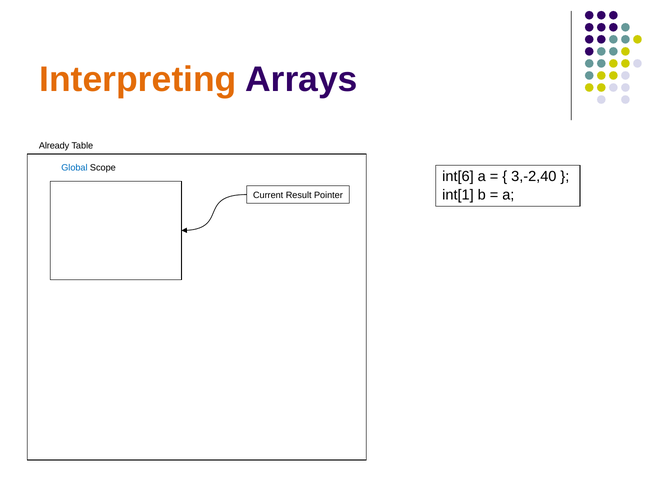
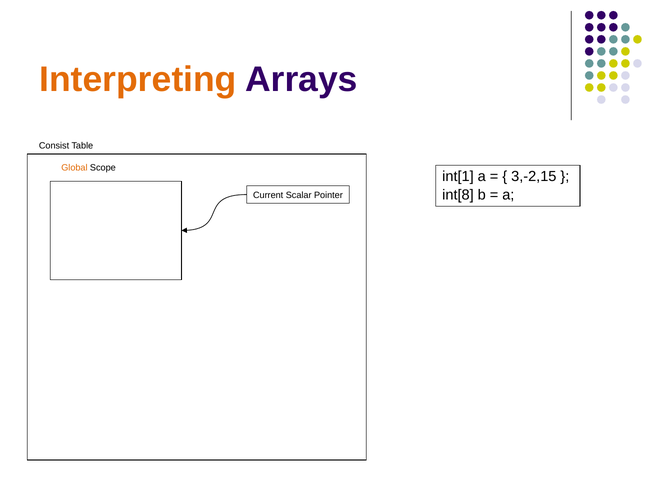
Already: Already -> Consist (54, 146)
Global colour: blue -> orange (74, 168)
int[6: int[6 -> int[1 (458, 176)
3,-2,40: 3,-2,40 -> 3,-2,15 (534, 176)
int[1: int[1 -> int[8 (458, 195)
Result: Result -> Scalar (299, 195)
